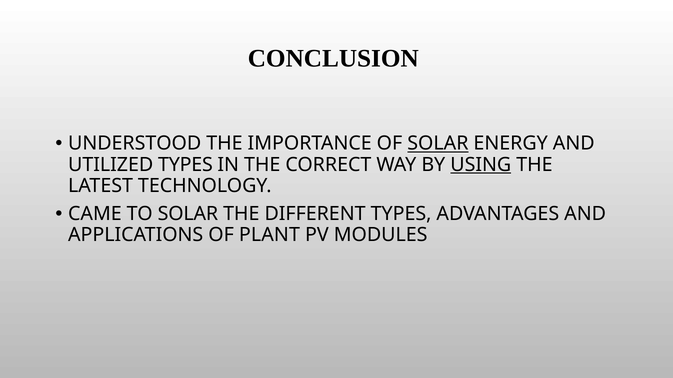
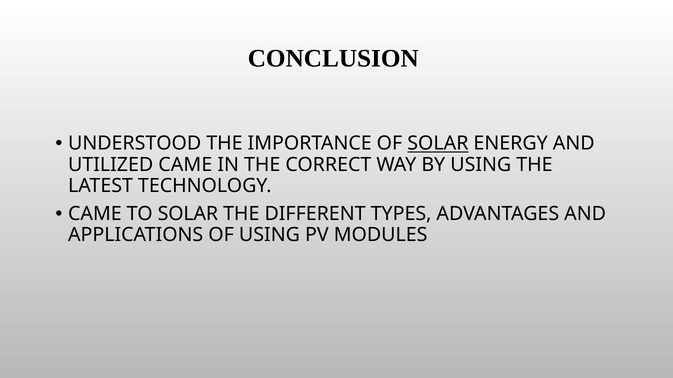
UTILIZED TYPES: TYPES -> CAME (185, 165)
USING underline: present -> none (481, 165)
OF PLANT: PLANT -> USING (269, 235)
